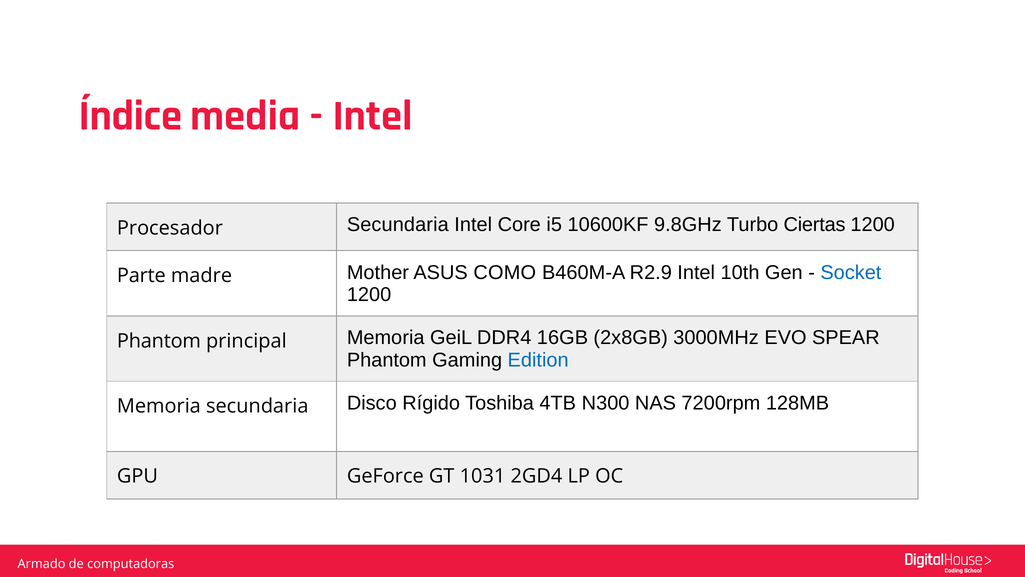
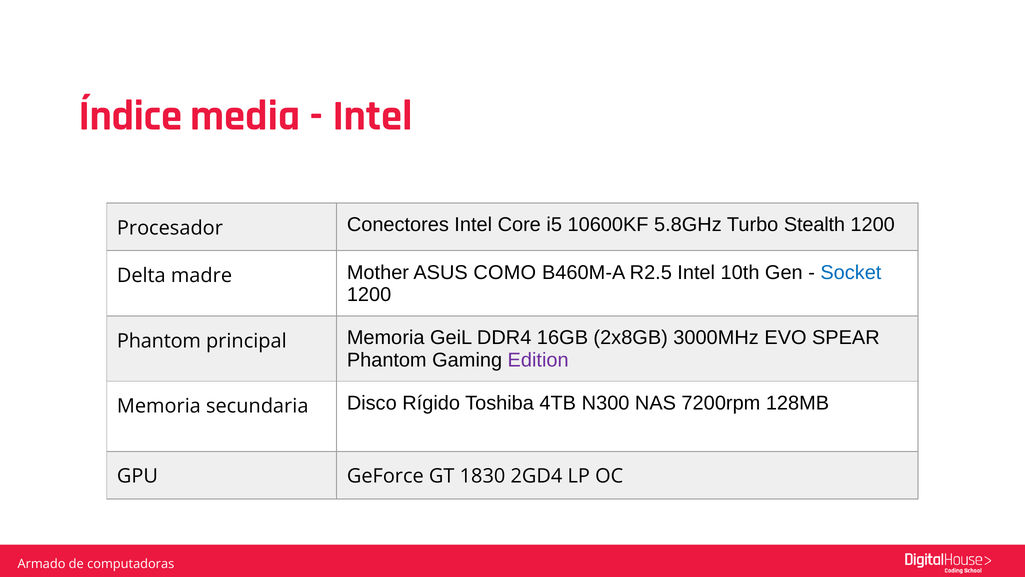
Procesador Secundaria: Secundaria -> Conectores (398, 225)
9.8GHz: 9.8GHz -> 5.8GHz (688, 225)
Ciertas: Ciertas -> Stealth (814, 225)
Parte: Parte -> Delta (141, 275)
R2.9: R2.9 -> R2.5 (651, 272)
Edition colour: blue -> purple (538, 360)
1031: 1031 -> 1830 (482, 476)
